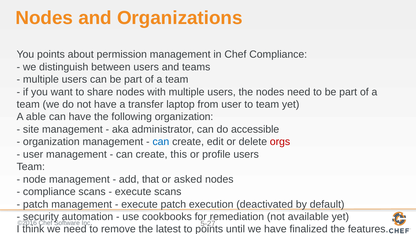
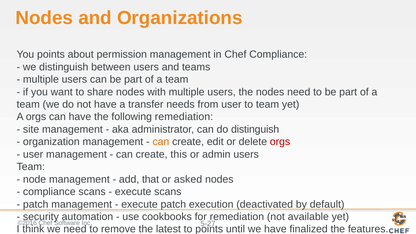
laptop: laptop -> needs (181, 104)
A able: able -> orgs (36, 117)
following organization: organization -> remediation (184, 117)
do accessible: accessible -> distinguish (255, 129)
can colour: blue -> orange (161, 142)
profile: profile -> admin (216, 154)
